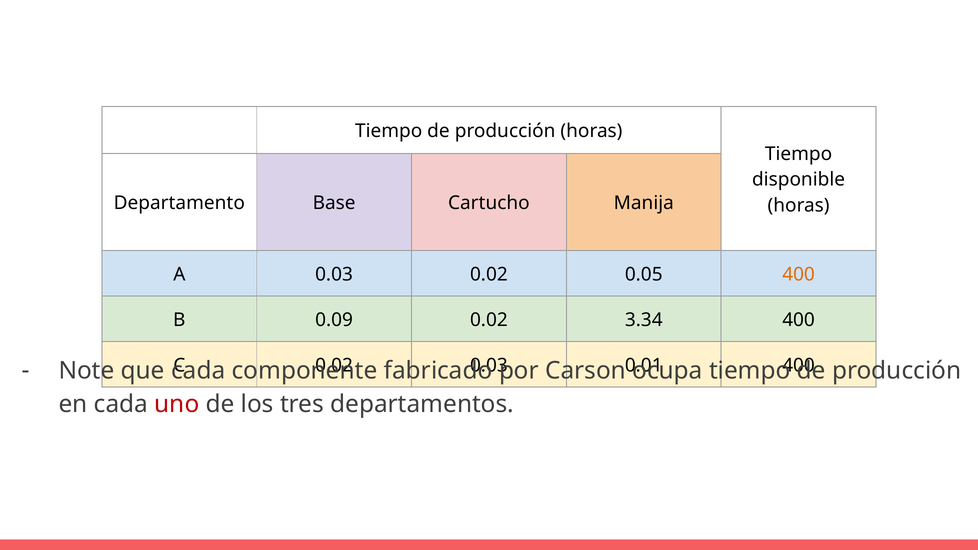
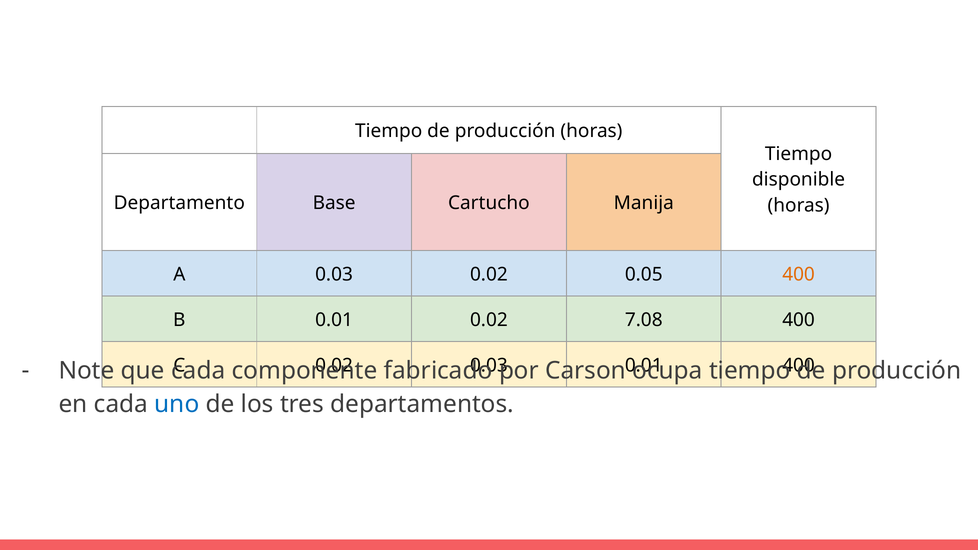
B 0.09: 0.09 -> 0.01 (334, 320)
3.34: 3.34 -> 7.08 (644, 320)
uno colour: red -> blue (177, 404)
